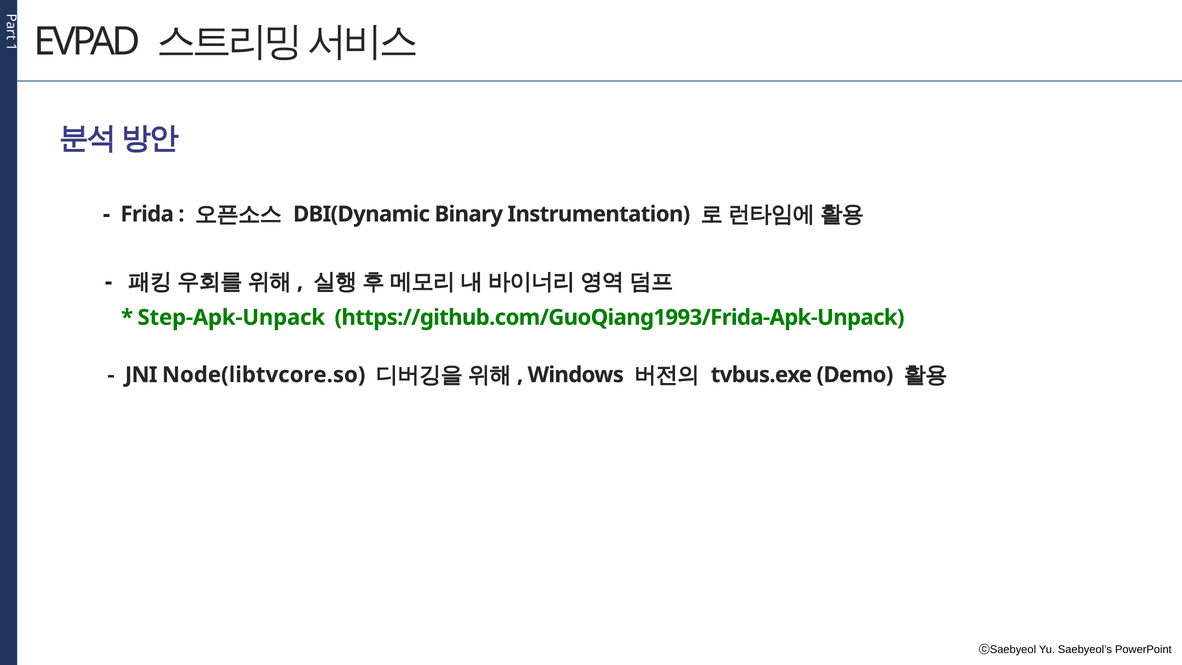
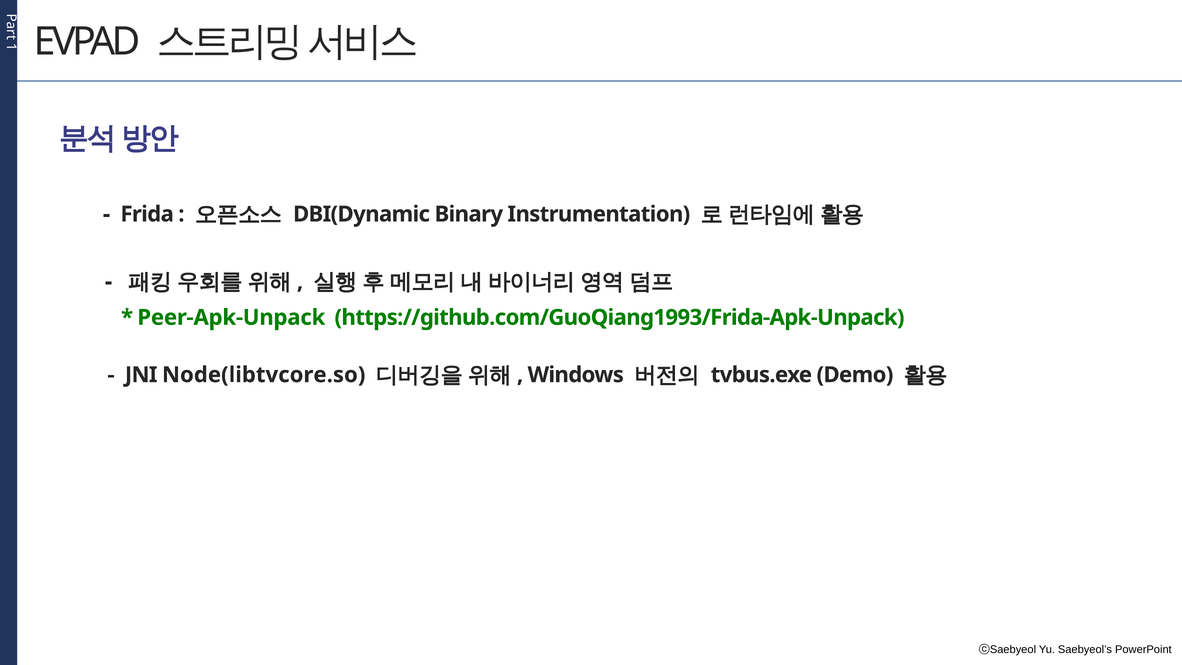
Step-Apk-Unpack: Step-Apk-Unpack -> Peer-Apk-Unpack (231, 317)
